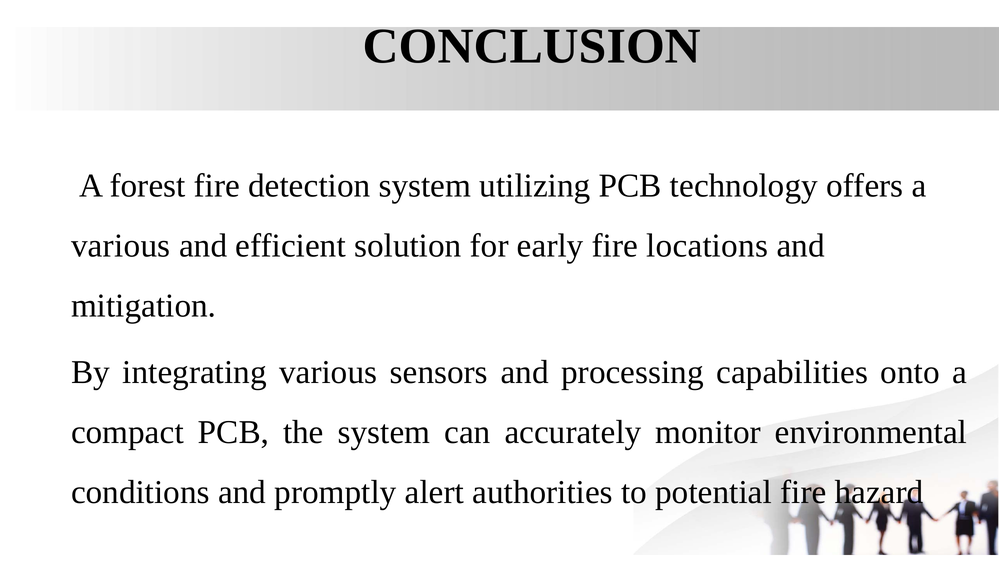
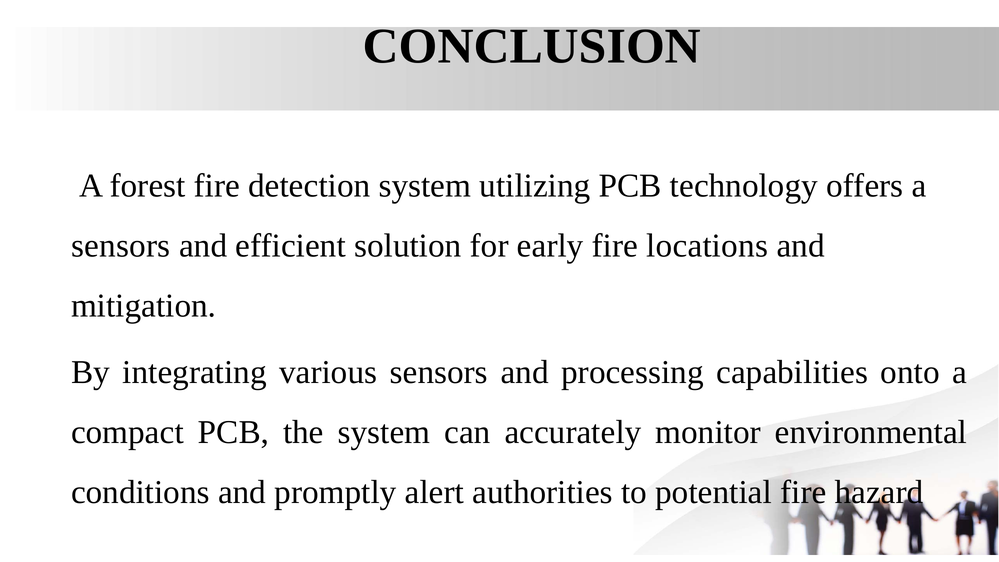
various: various -> sensors (121, 246)
